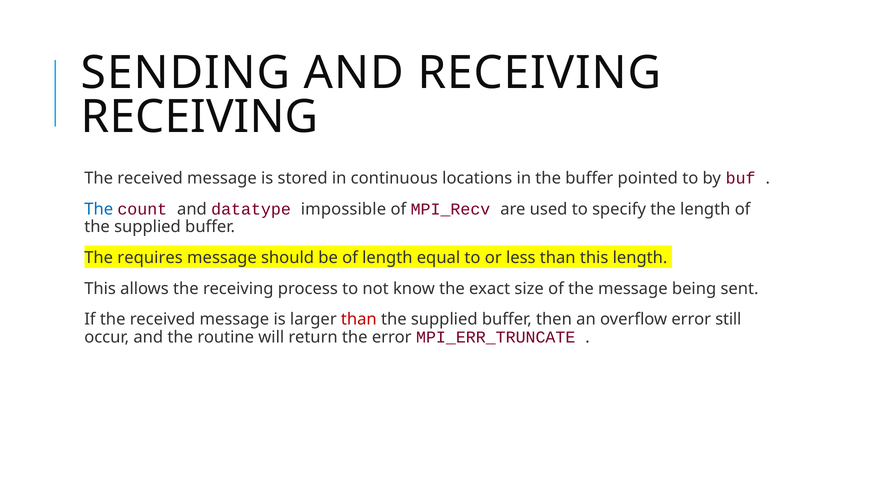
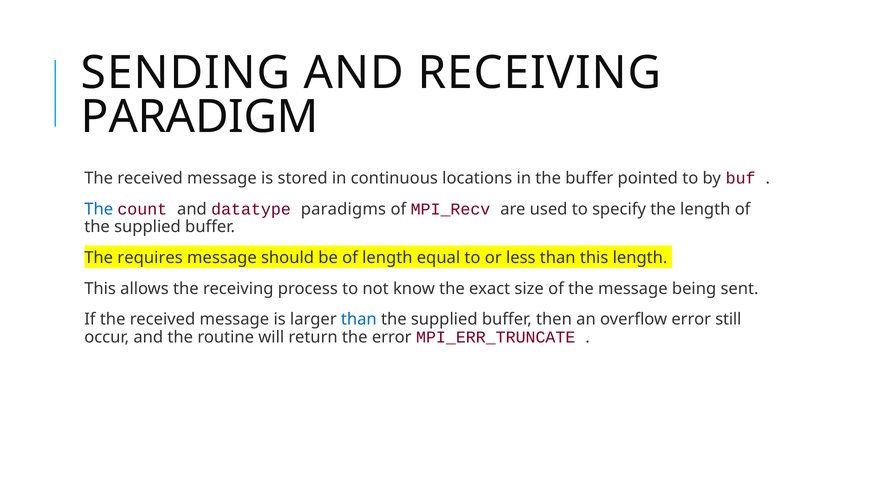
RECEIVING: RECEIVING -> PARADIGM (200, 117)
impossible: impossible -> paradigms (343, 209)
than colour: red -> blue (359, 319)
